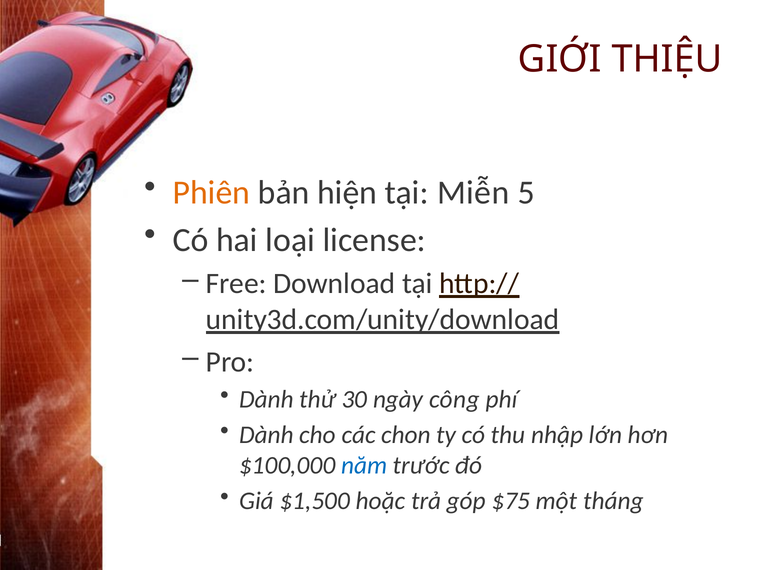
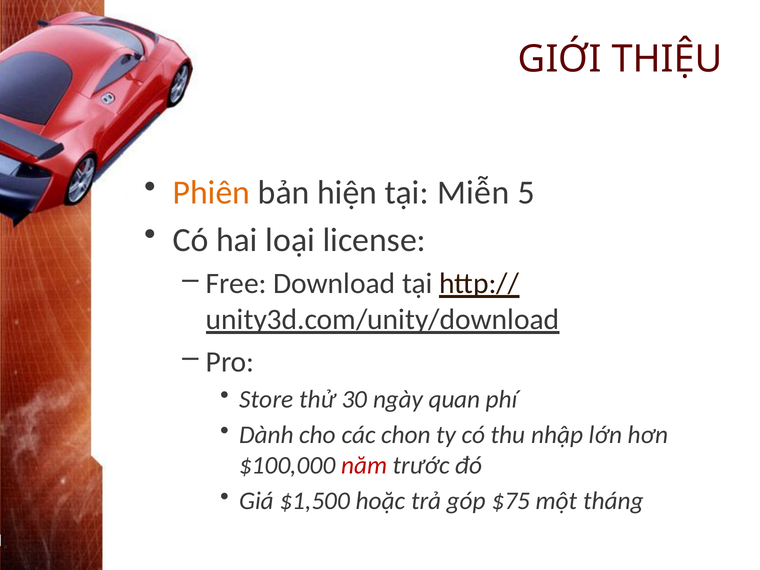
Dành: Dành -> Store (266, 399)
công: công -> quan (455, 399)
năm colour: blue -> red (364, 465)
